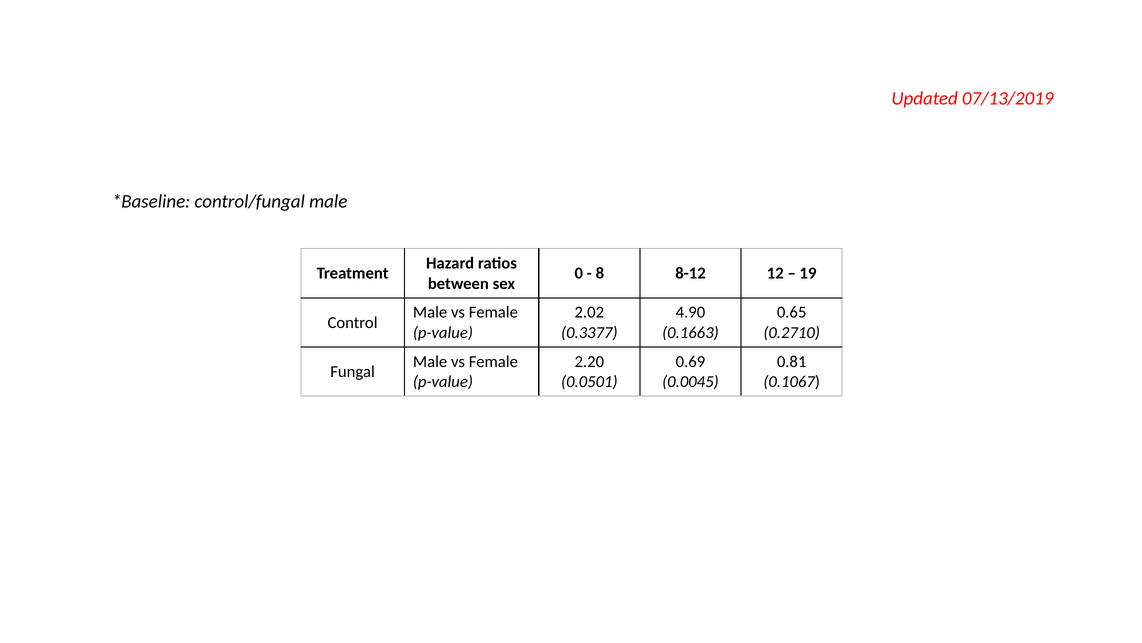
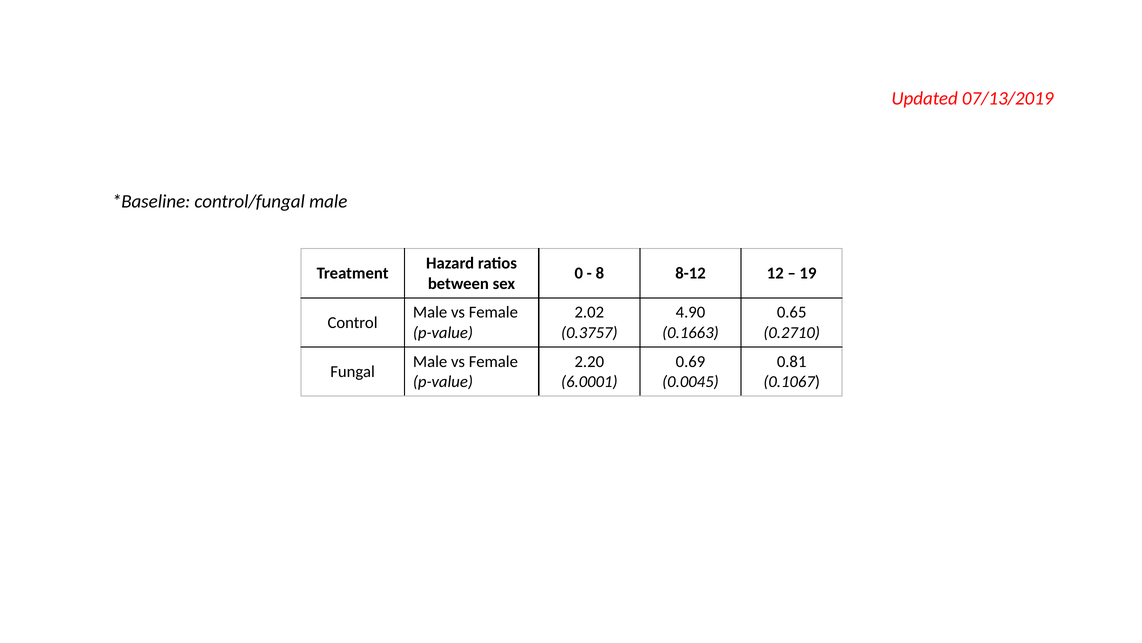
0.3377: 0.3377 -> 0.3757 (589, 332)
0.0501: 0.0501 -> 6.0001 (589, 382)
